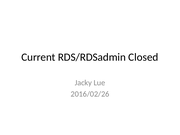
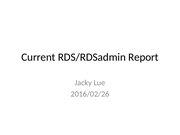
Closed: Closed -> Report (143, 57)
